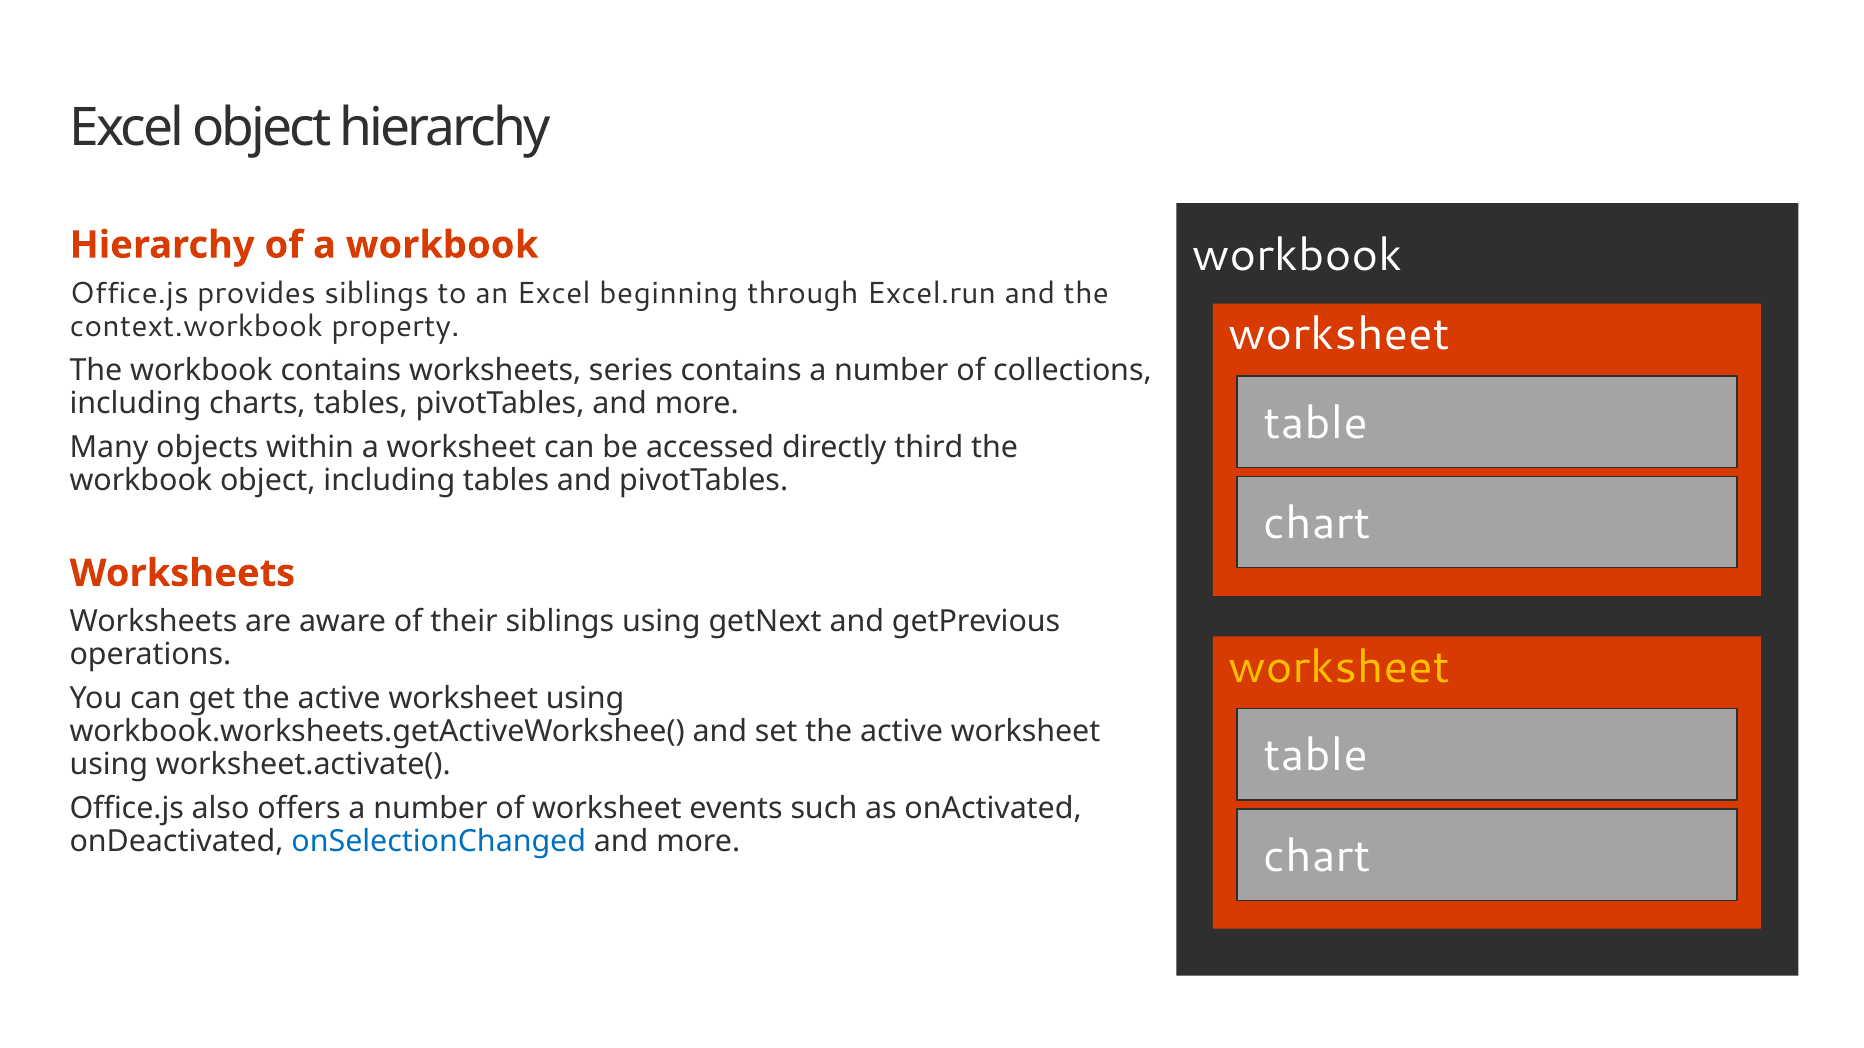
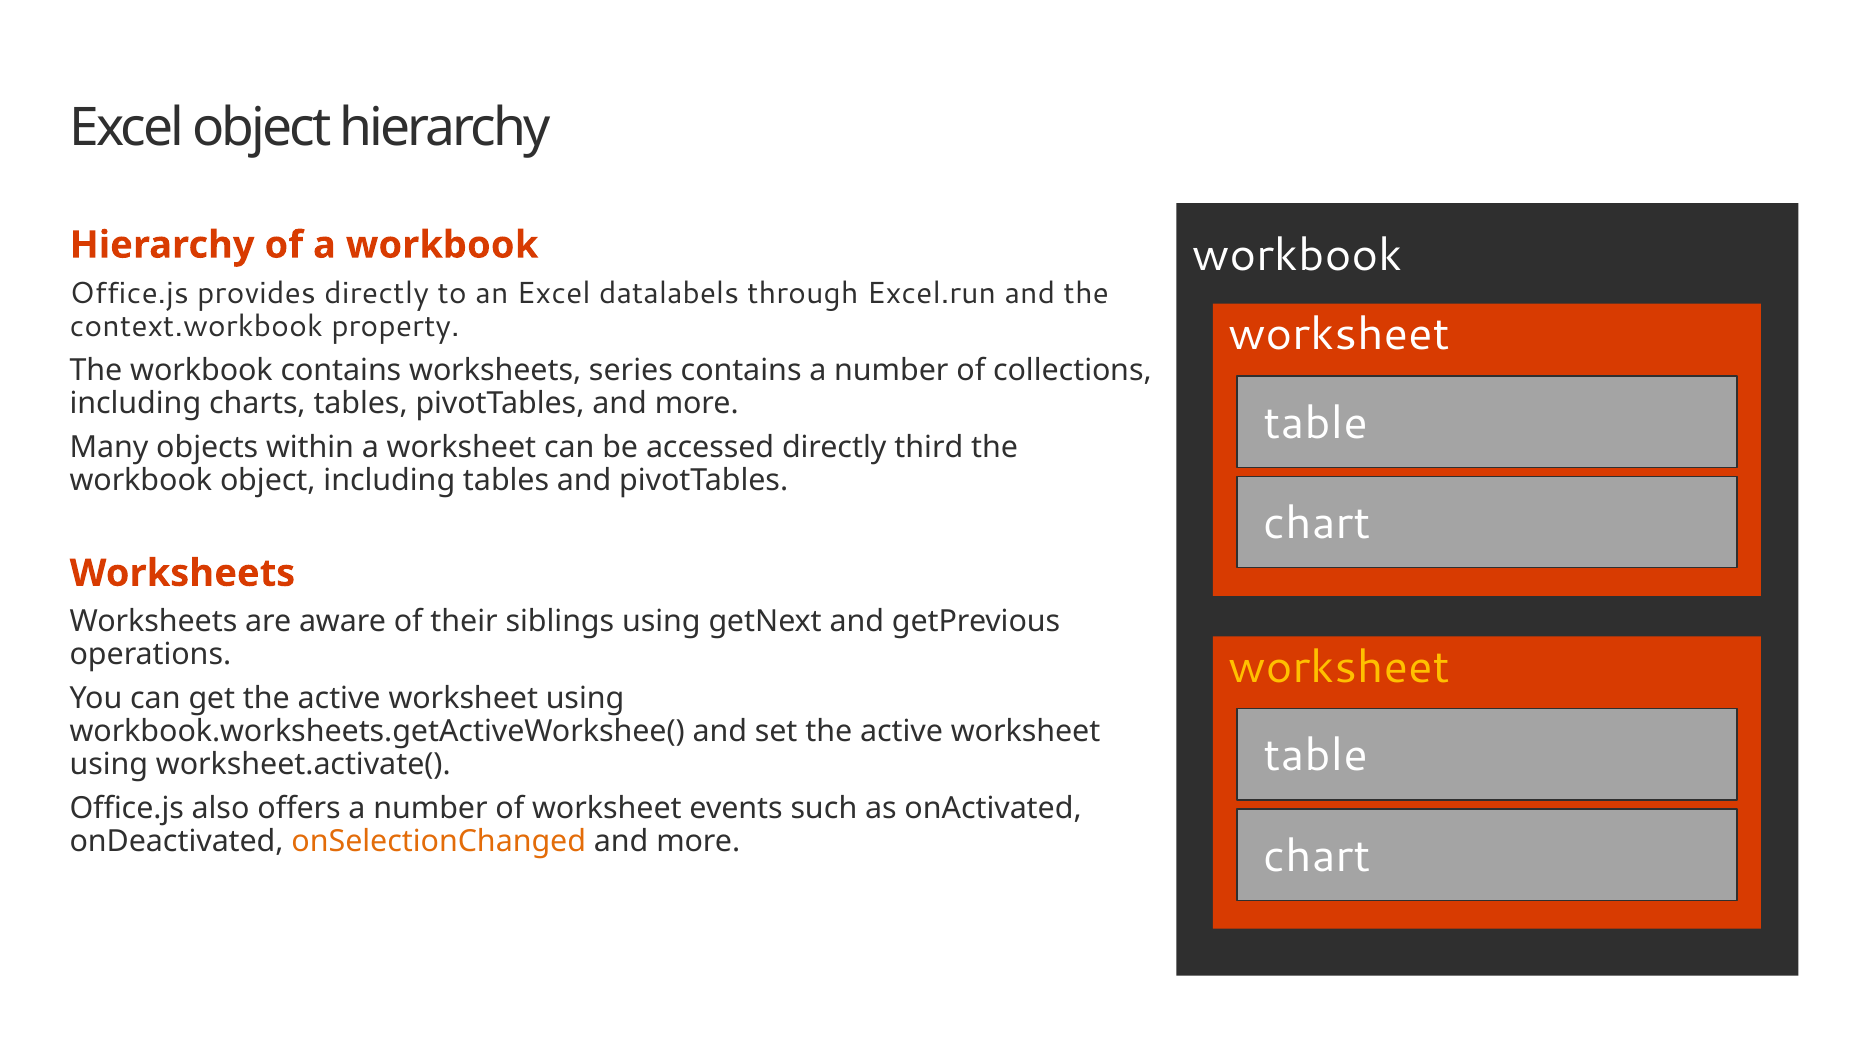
provides siblings: siblings -> directly (377, 294)
beginning: beginning -> datalabels (669, 294)
onSelectionChanged colour: blue -> orange (439, 842)
